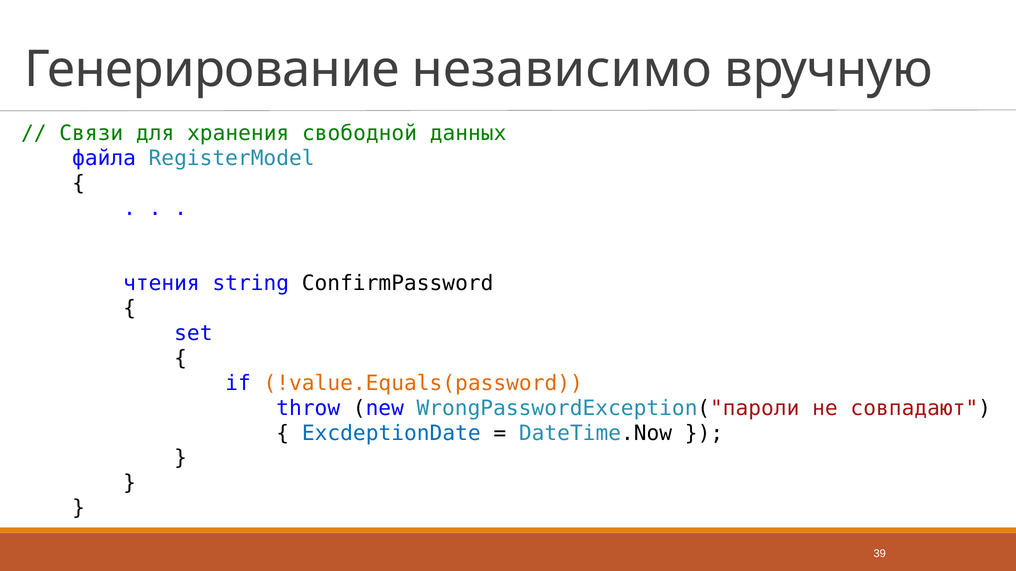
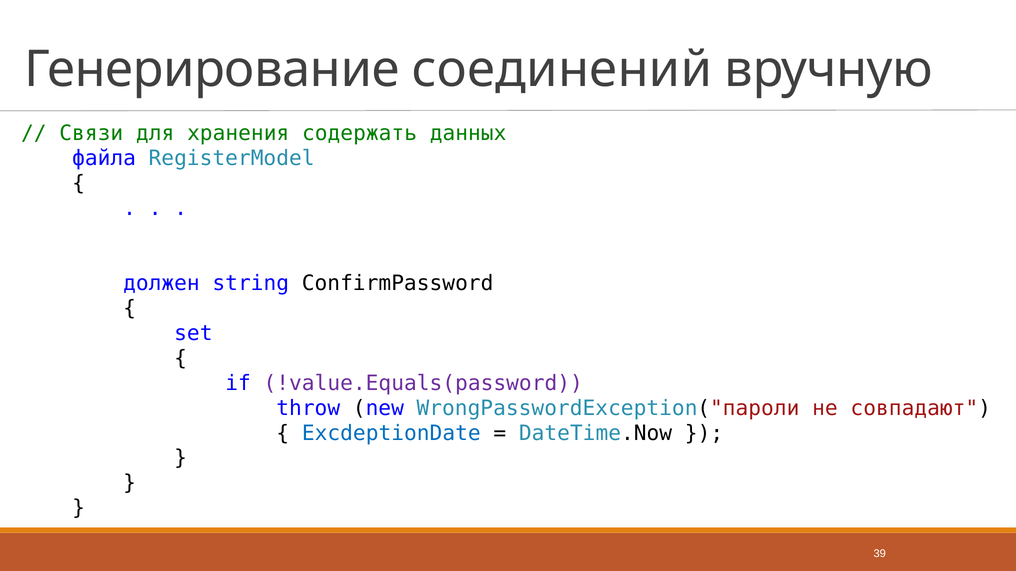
независимо: независимо -> соединений (562, 70)
свободной: свободной -> содержать (360, 134)
чтения: чтения -> должен (161, 283)
!value.Equals(password colour: orange -> purple (423, 383)
